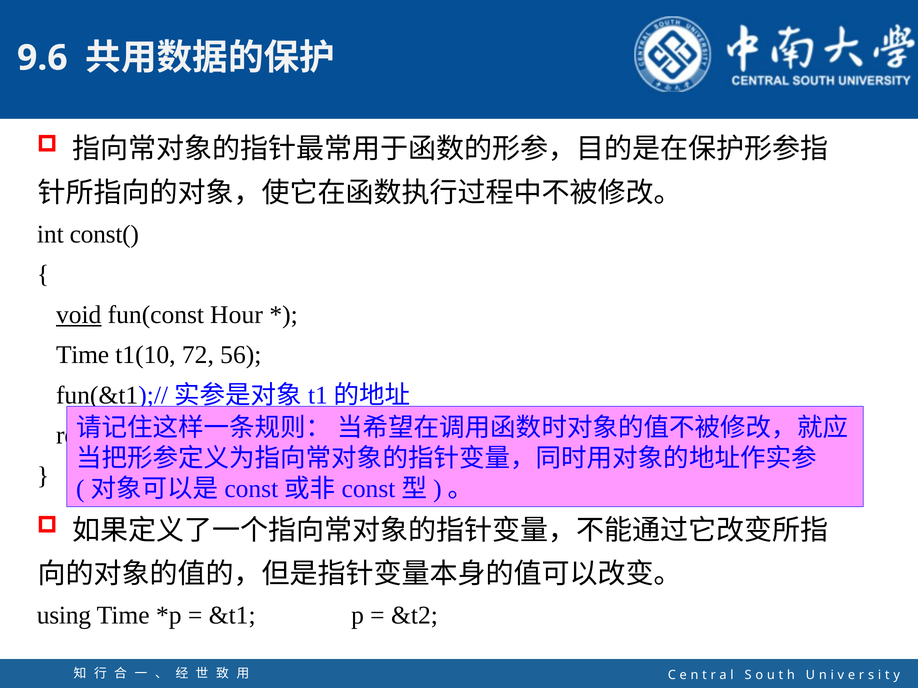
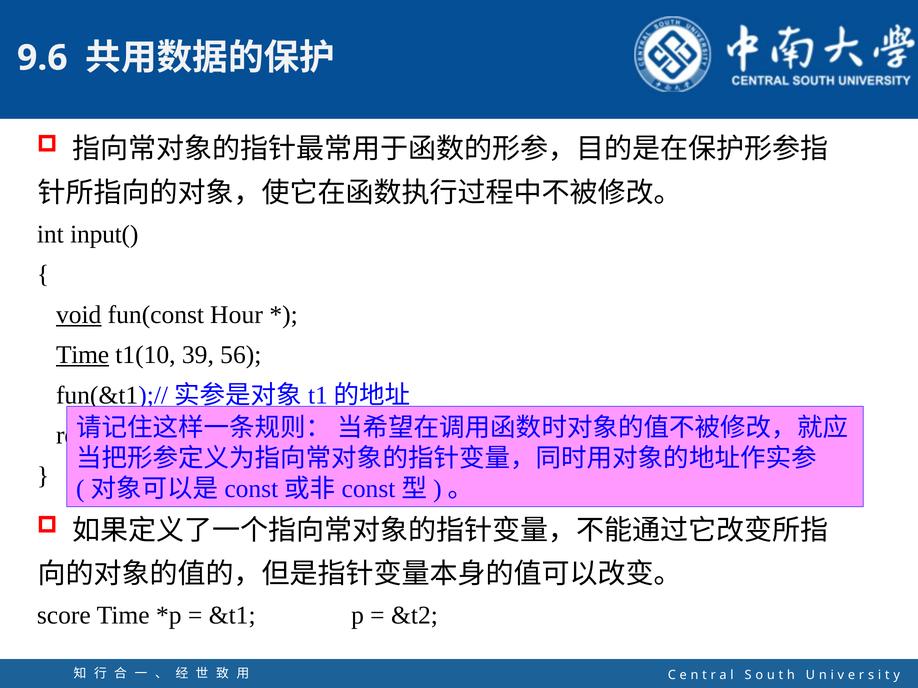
const(: const( -> input( (104, 234)
Time underline: none -> present (83, 355)
72: 72 -> 39 (198, 355)
using: using -> score (64, 616)
